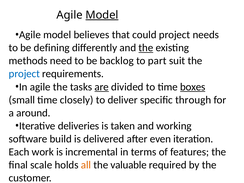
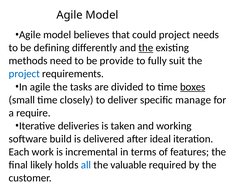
Model underline: present -> none (102, 15)
backlog: backlog -> provide (117, 61)
part: part -> fully (157, 61)
are underline: present -> none (102, 87)
through: through -> manage (193, 100)
around: around -> require (33, 113)
even: even -> ideal (160, 139)
scale: scale -> likely (41, 165)
all colour: orange -> blue (86, 165)
